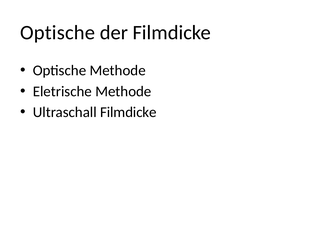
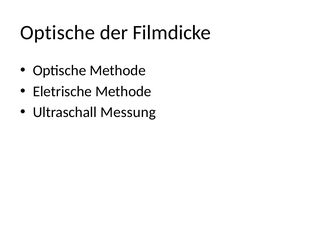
Ultraschall Filmdicke: Filmdicke -> Messung (128, 112)
